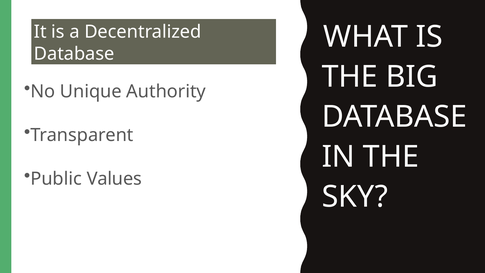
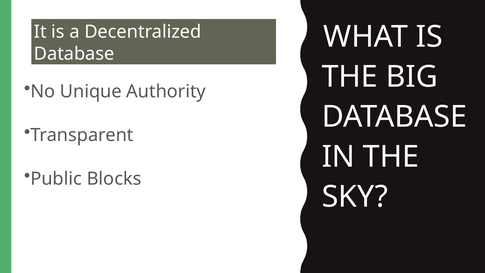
Values: Values -> Blocks (114, 179)
